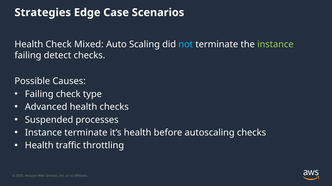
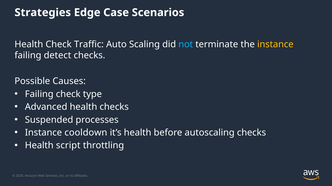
Mixed: Mixed -> Traffic (89, 45)
instance colour: light green -> yellow (275, 45)
Instance terminate: terminate -> cooldown (86, 133)
traffic: traffic -> script (68, 146)
